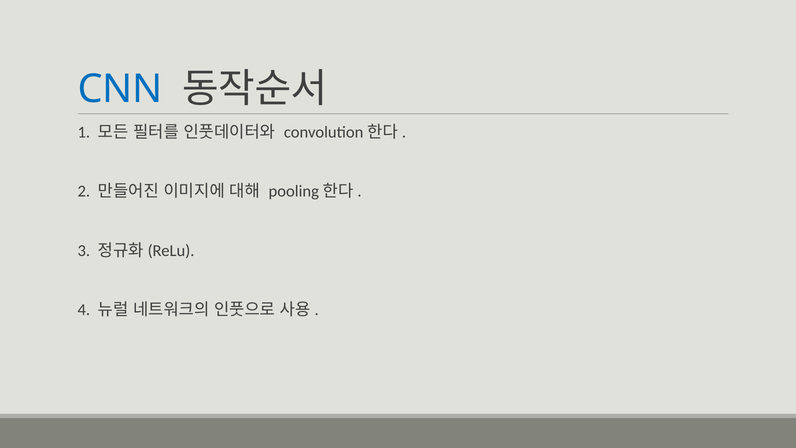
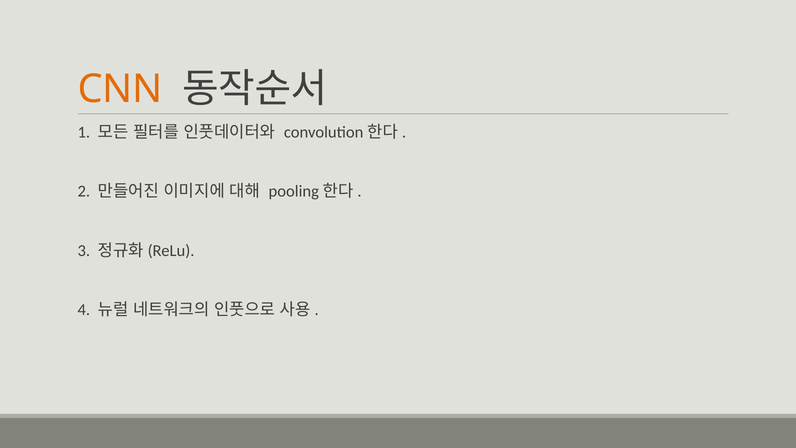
CNN colour: blue -> orange (120, 89)
